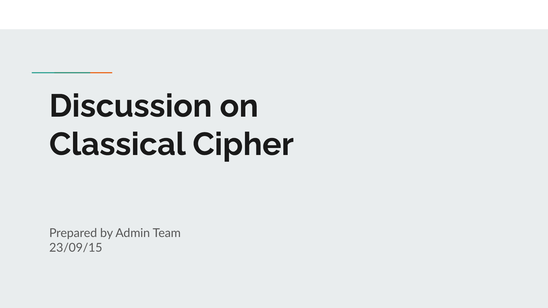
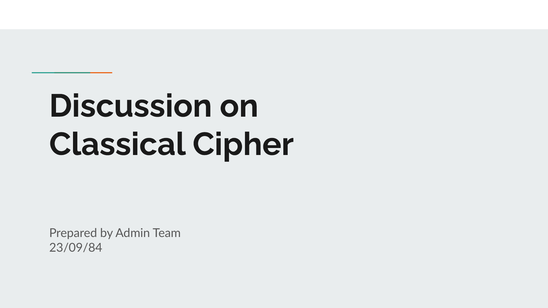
23/09/15: 23/09/15 -> 23/09/84 (76, 248)
